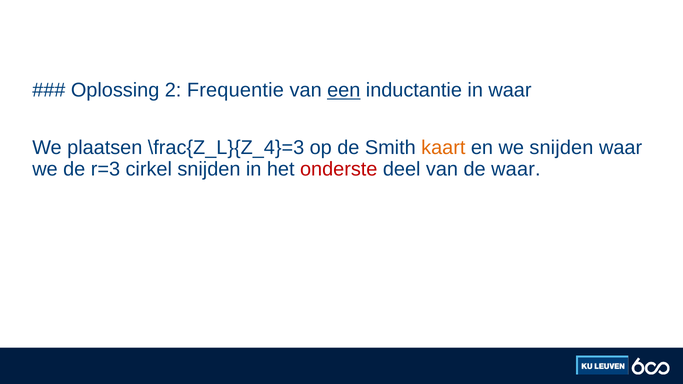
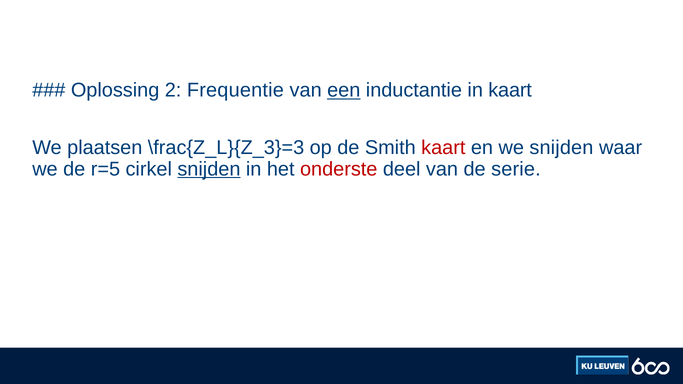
in waar: waar -> kaart (510, 90)
\frac{Z_L}{Z_4}=3: \frac{Z_L}{Z_4}=3 -> \frac{Z_L}{Z_3}=3 (226, 148)
kaart colour: orange -> red (443, 148)
r=3: r=3 -> r=5 (105, 169)
snijden underline: none -> present (209, 169)
de waar: waar -> serie (516, 169)
